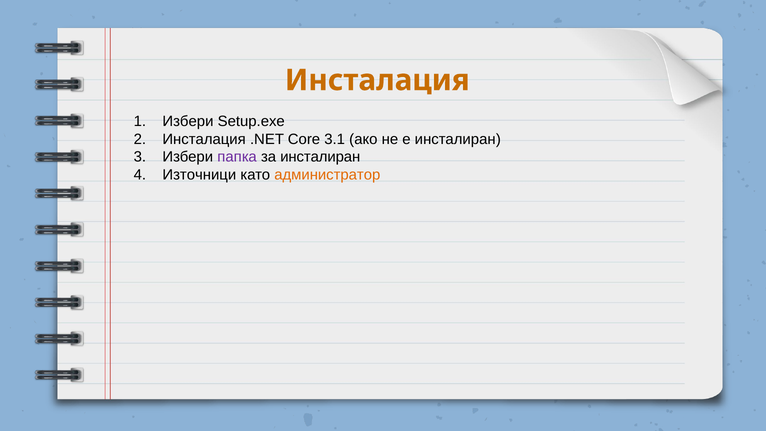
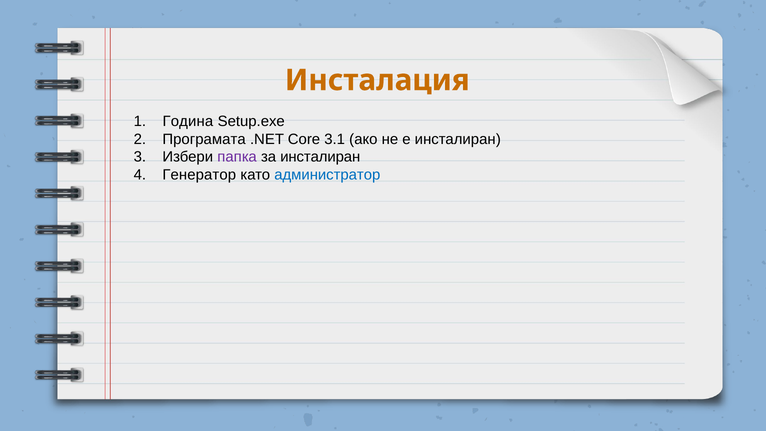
Избери: Избери -> Година (188, 121)
Инсталация: Инсталация -> Програмата (204, 139)
Източници: Източници -> Генератор (199, 175)
администратор colour: orange -> blue (327, 175)
